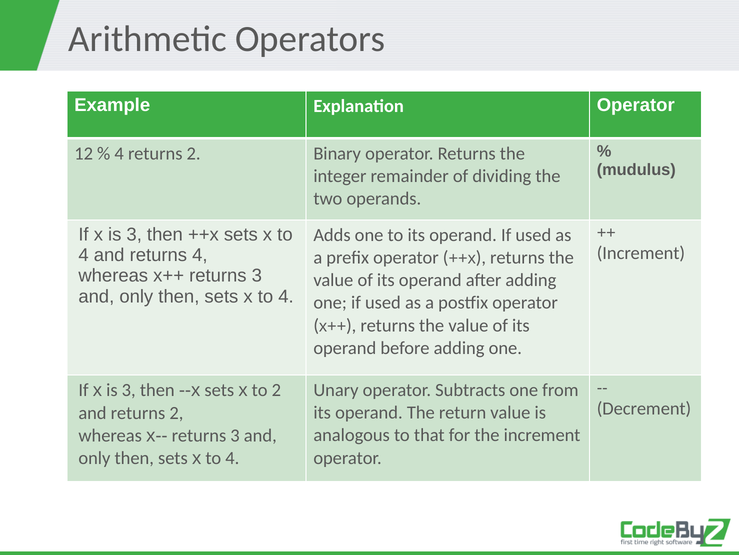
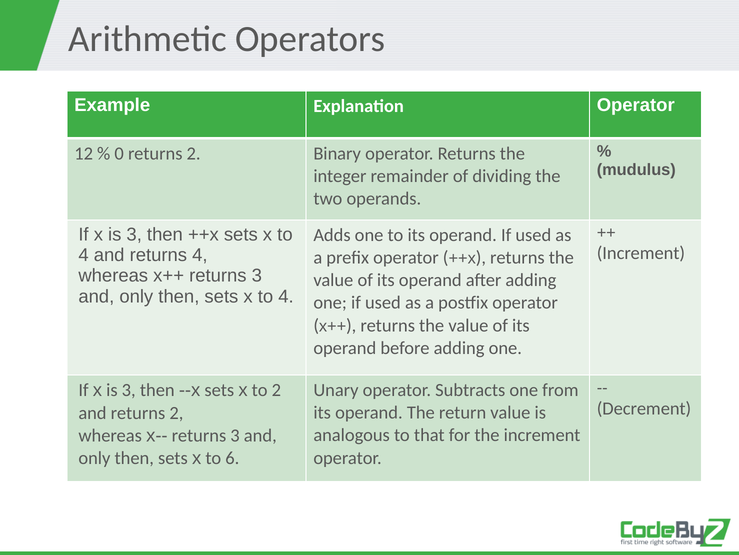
4: 4 -> 0 (119, 153)
4: 4 -> 6 (232, 457)
